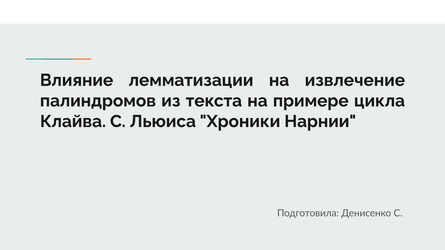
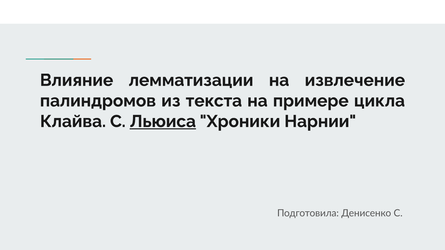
Льюиса underline: none -> present (163, 122)
